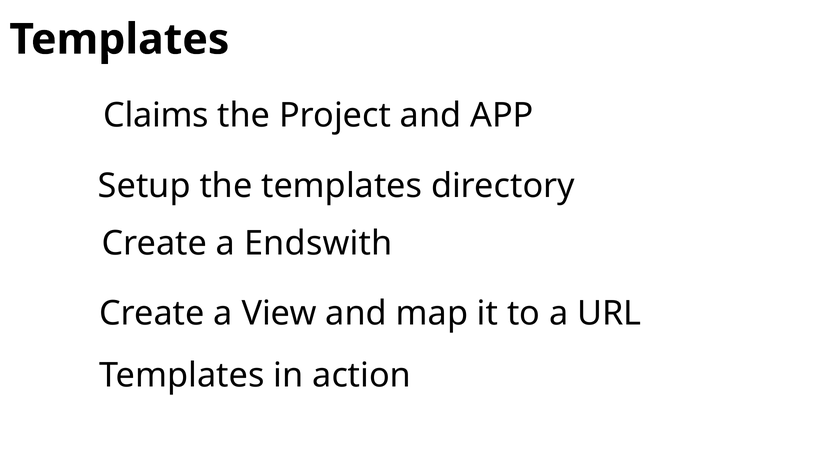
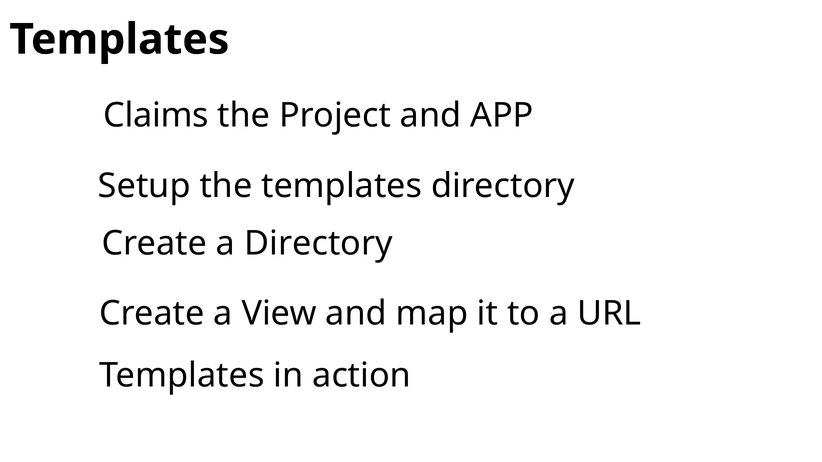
a Endswith: Endswith -> Directory (318, 244)
